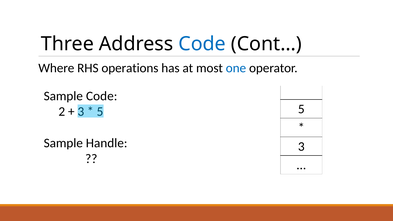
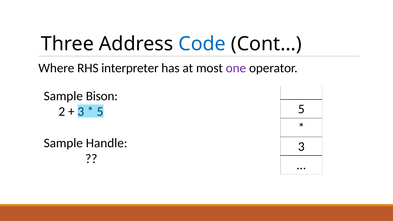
operations: operations -> interpreter (130, 68)
one colour: blue -> purple (236, 68)
Sample Code: Code -> Bison (102, 96)
